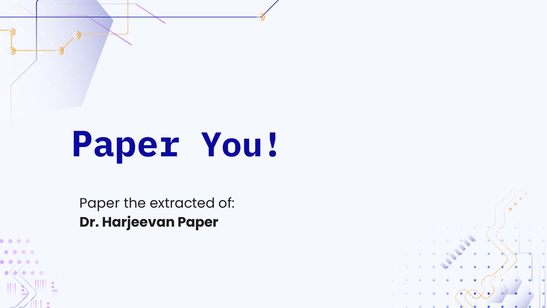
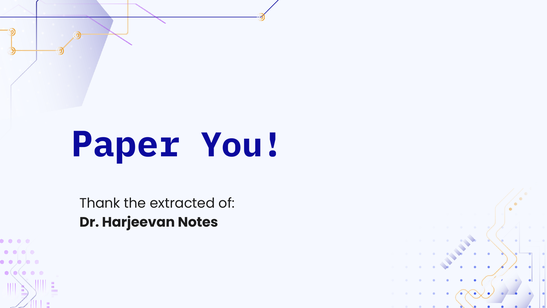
Paper: Paper -> Thank (100, 203)
Harjeevan Paper: Paper -> Notes (198, 222)
